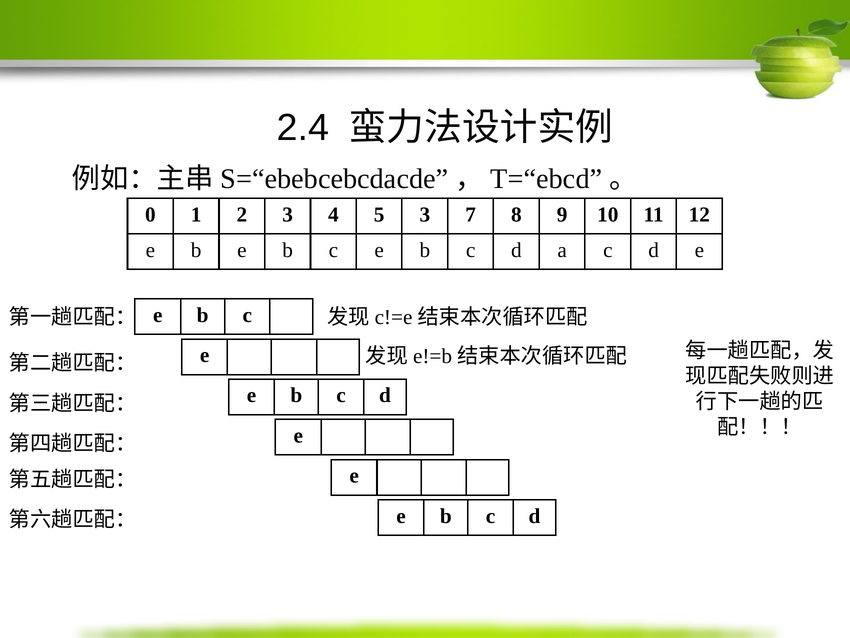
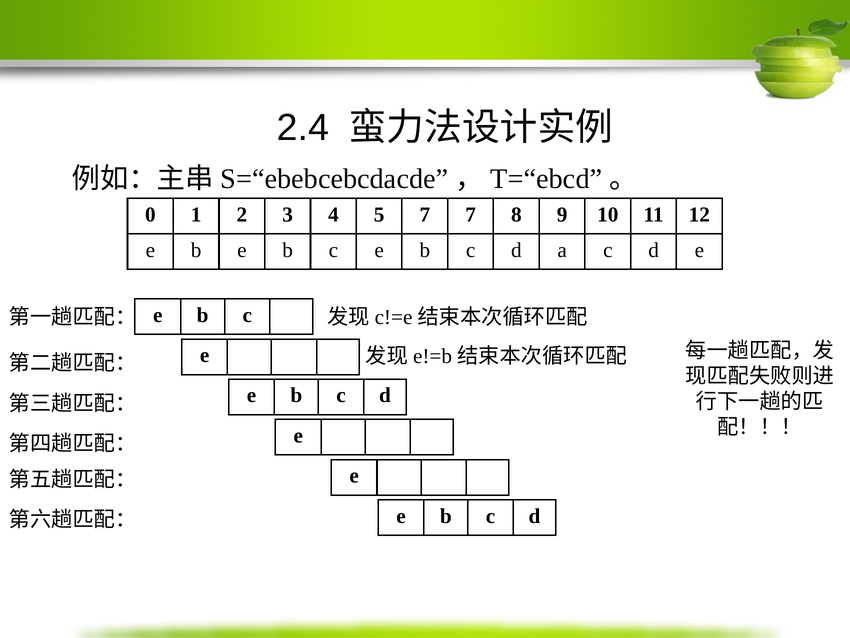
5 3: 3 -> 7 (425, 214)
